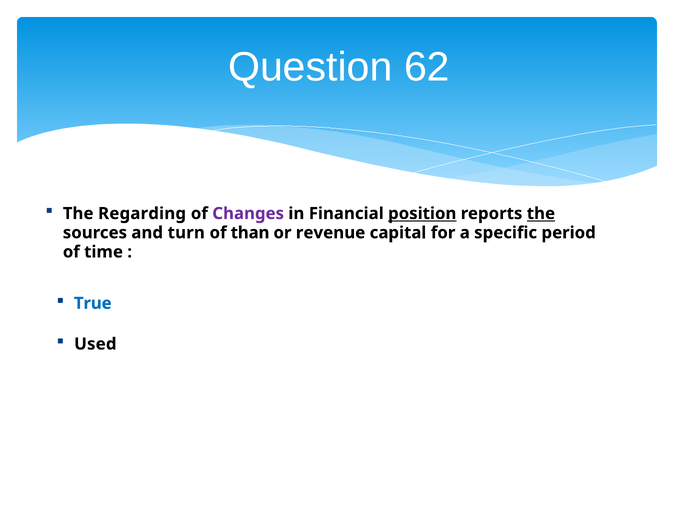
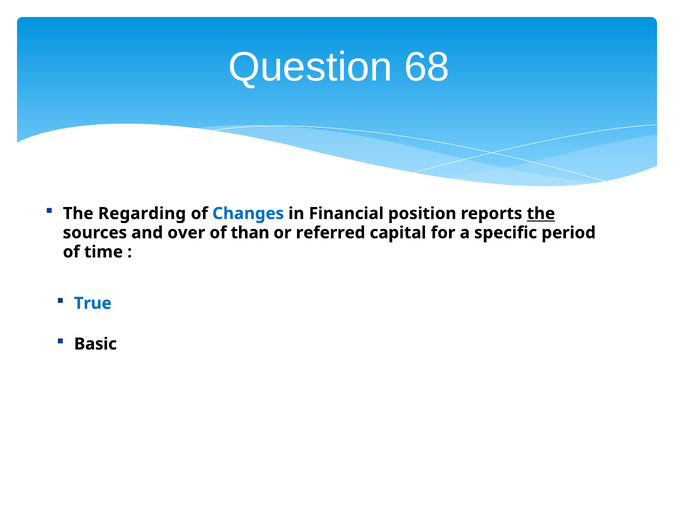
62: 62 -> 68 (427, 67)
Changes colour: purple -> blue (248, 213)
position underline: present -> none (422, 213)
turn: turn -> over (186, 233)
revenue: revenue -> referred (331, 233)
Used: Used -> Basic (95, 344)
